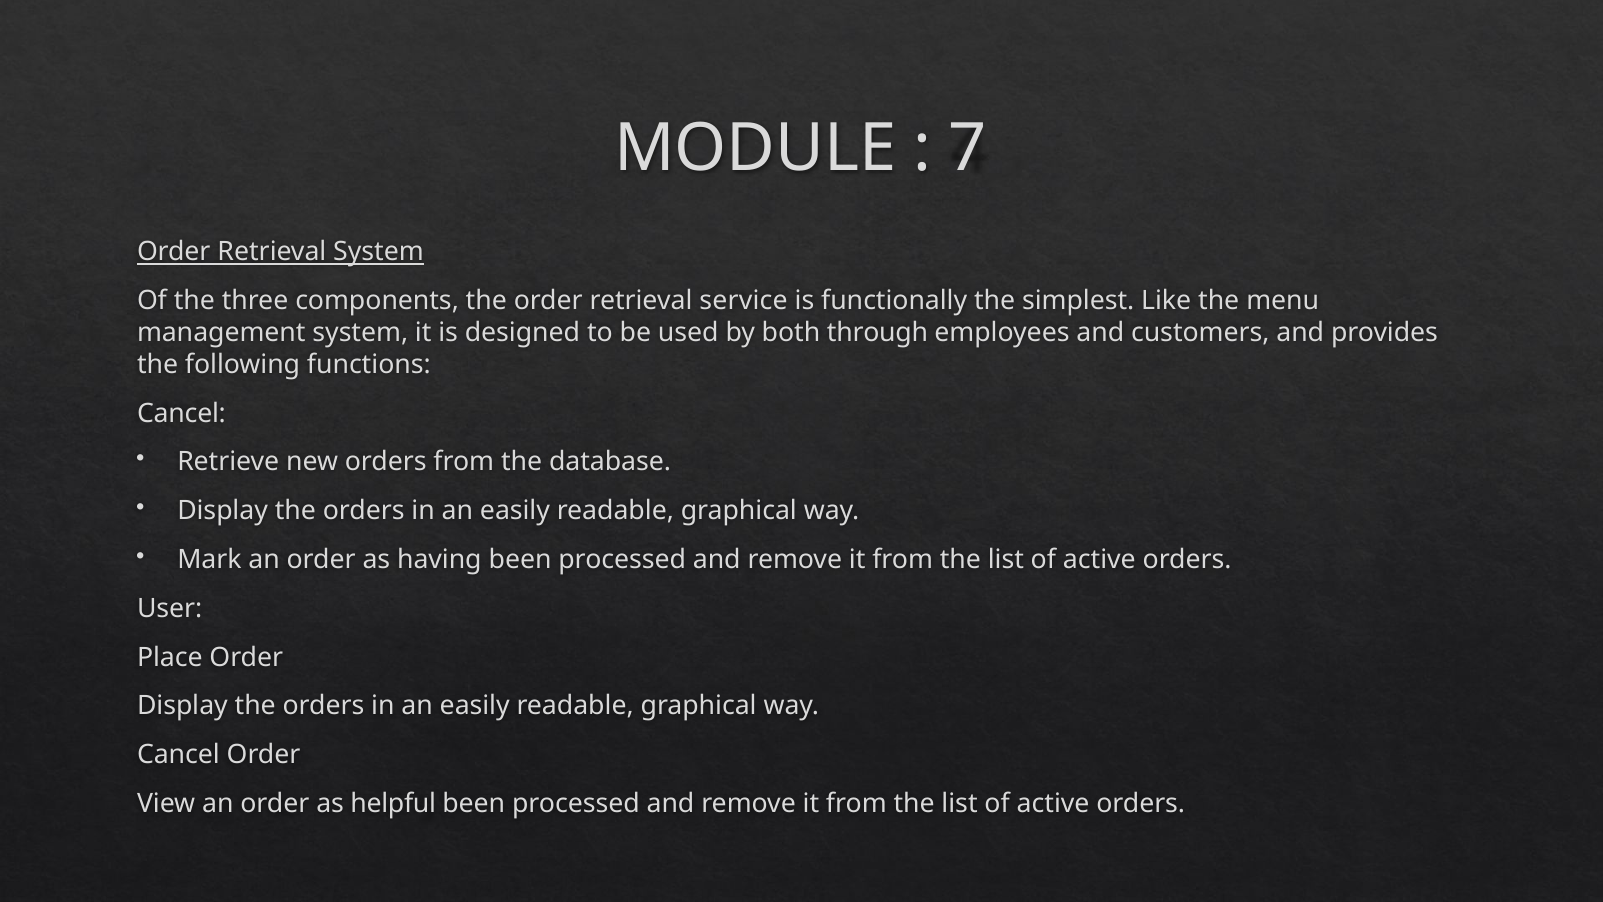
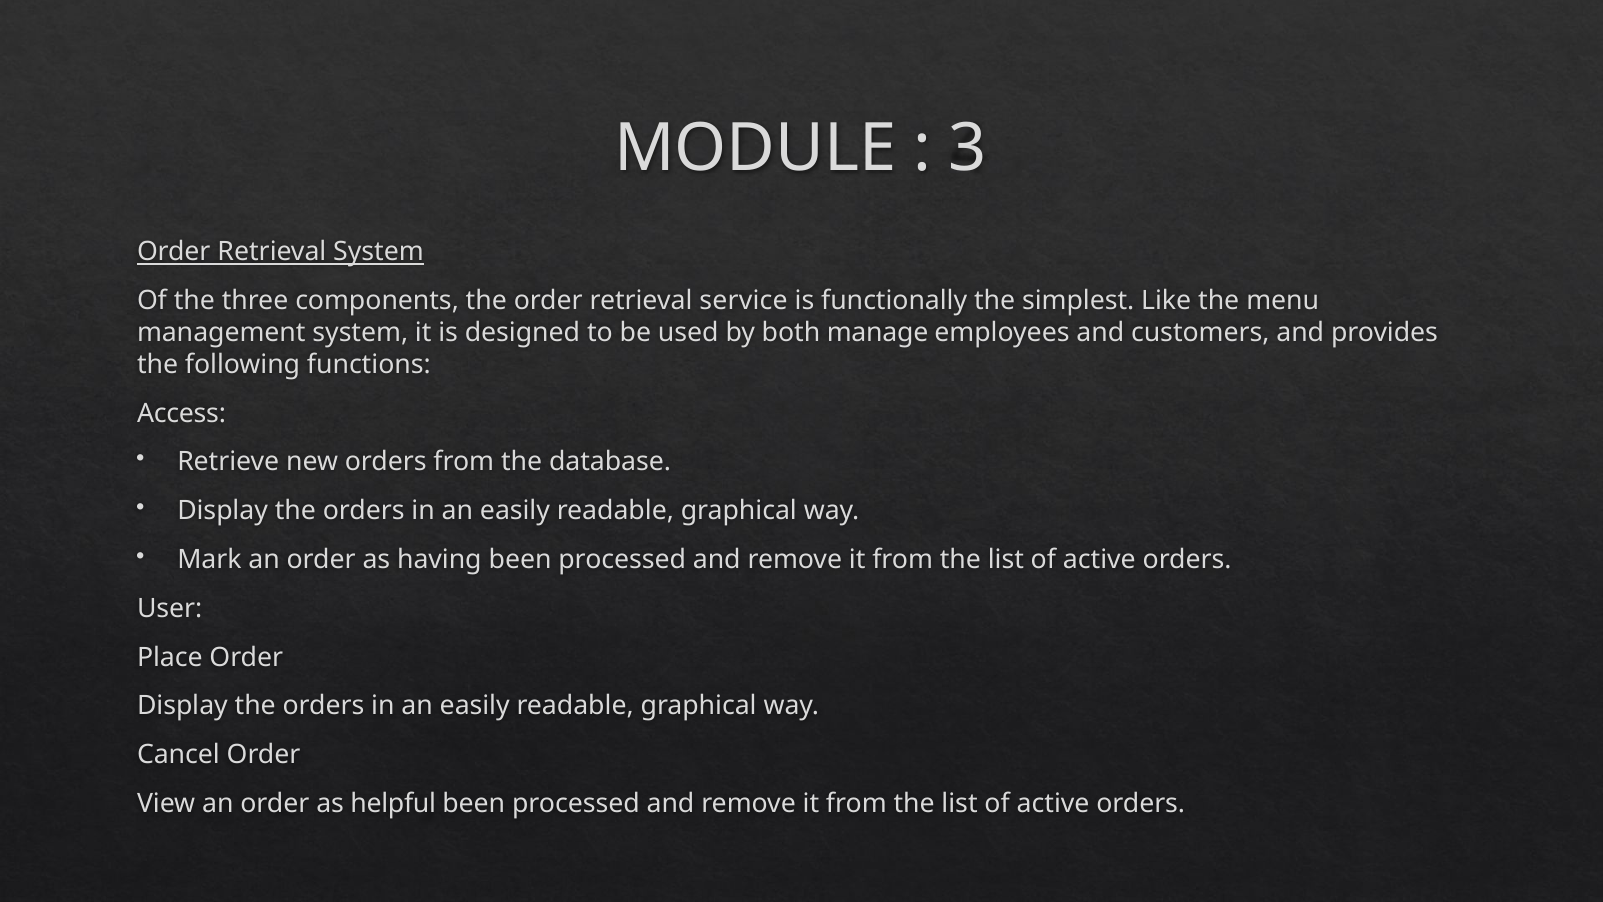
7: 7 -> 3 (968, 149)
through: through -> manage (878, 332)
Cancel: Cancel -> Access (181, 413)
